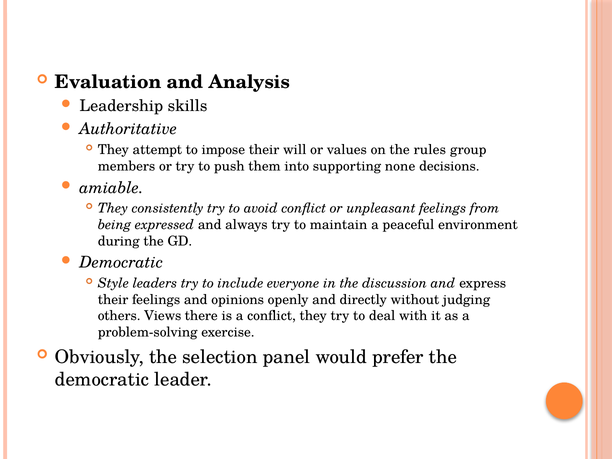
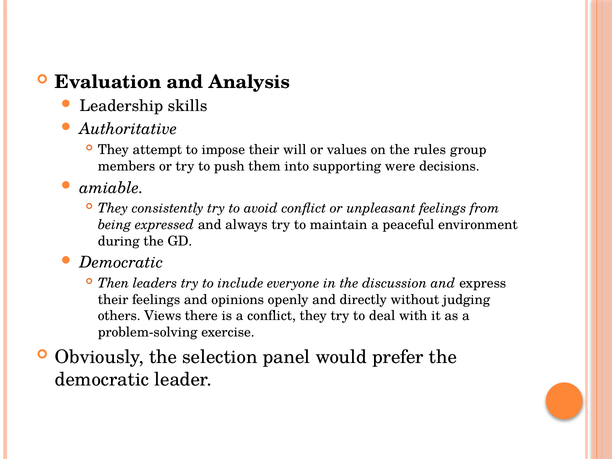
none: none -> were (400, 166)
Style: Style -> Then (114, 283)
